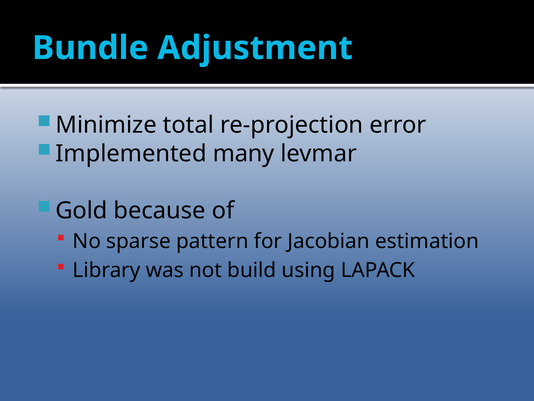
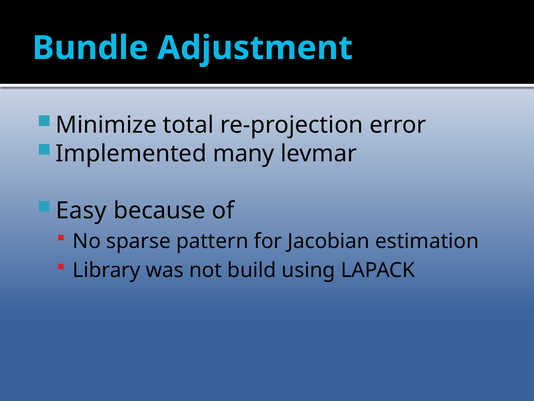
Gold: Gold -> Easy (81, 210)
